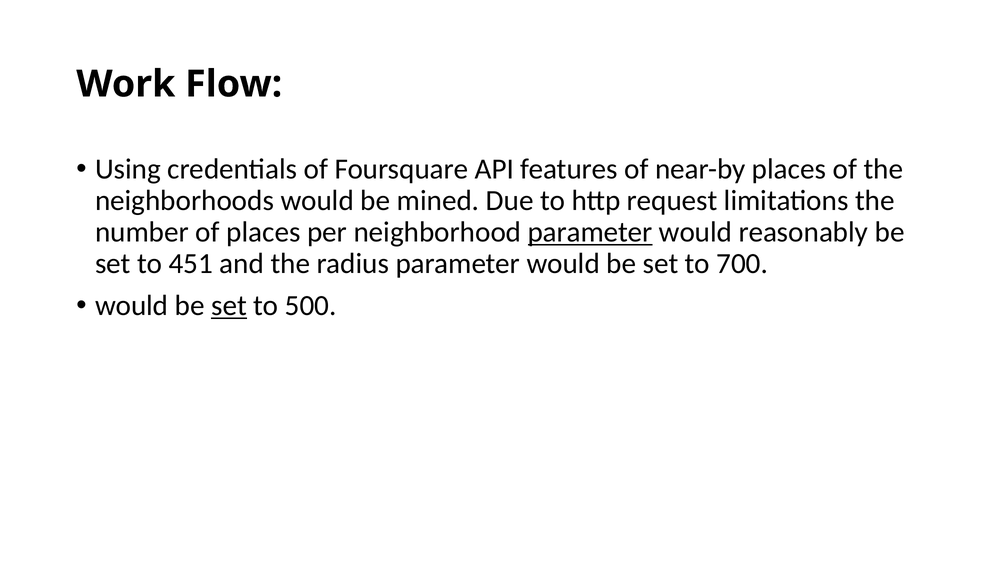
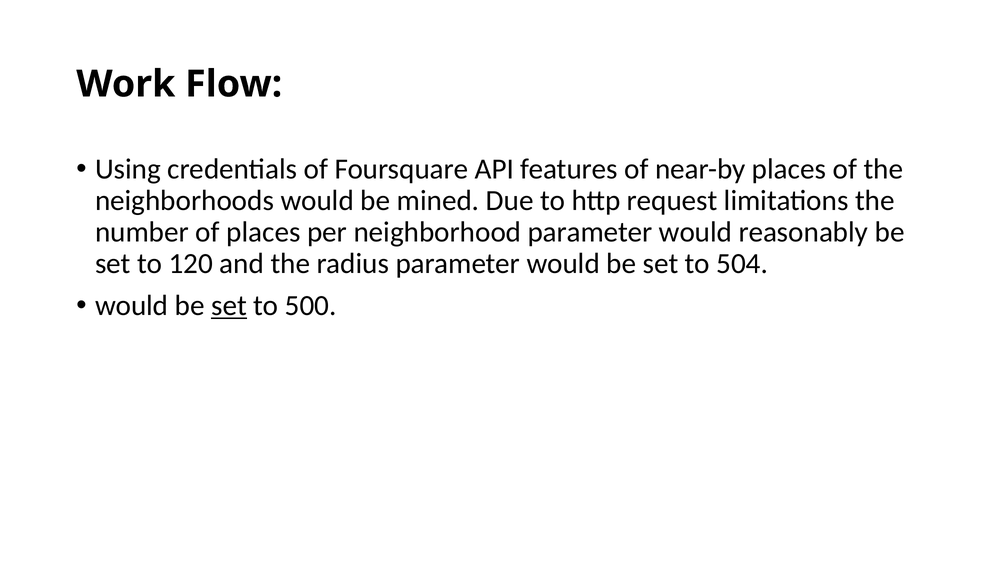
parameter underline: present -> none (590, 232)
451: 451 -> 120 (191, 264)
700: 700 -> 504 (742, 264)
